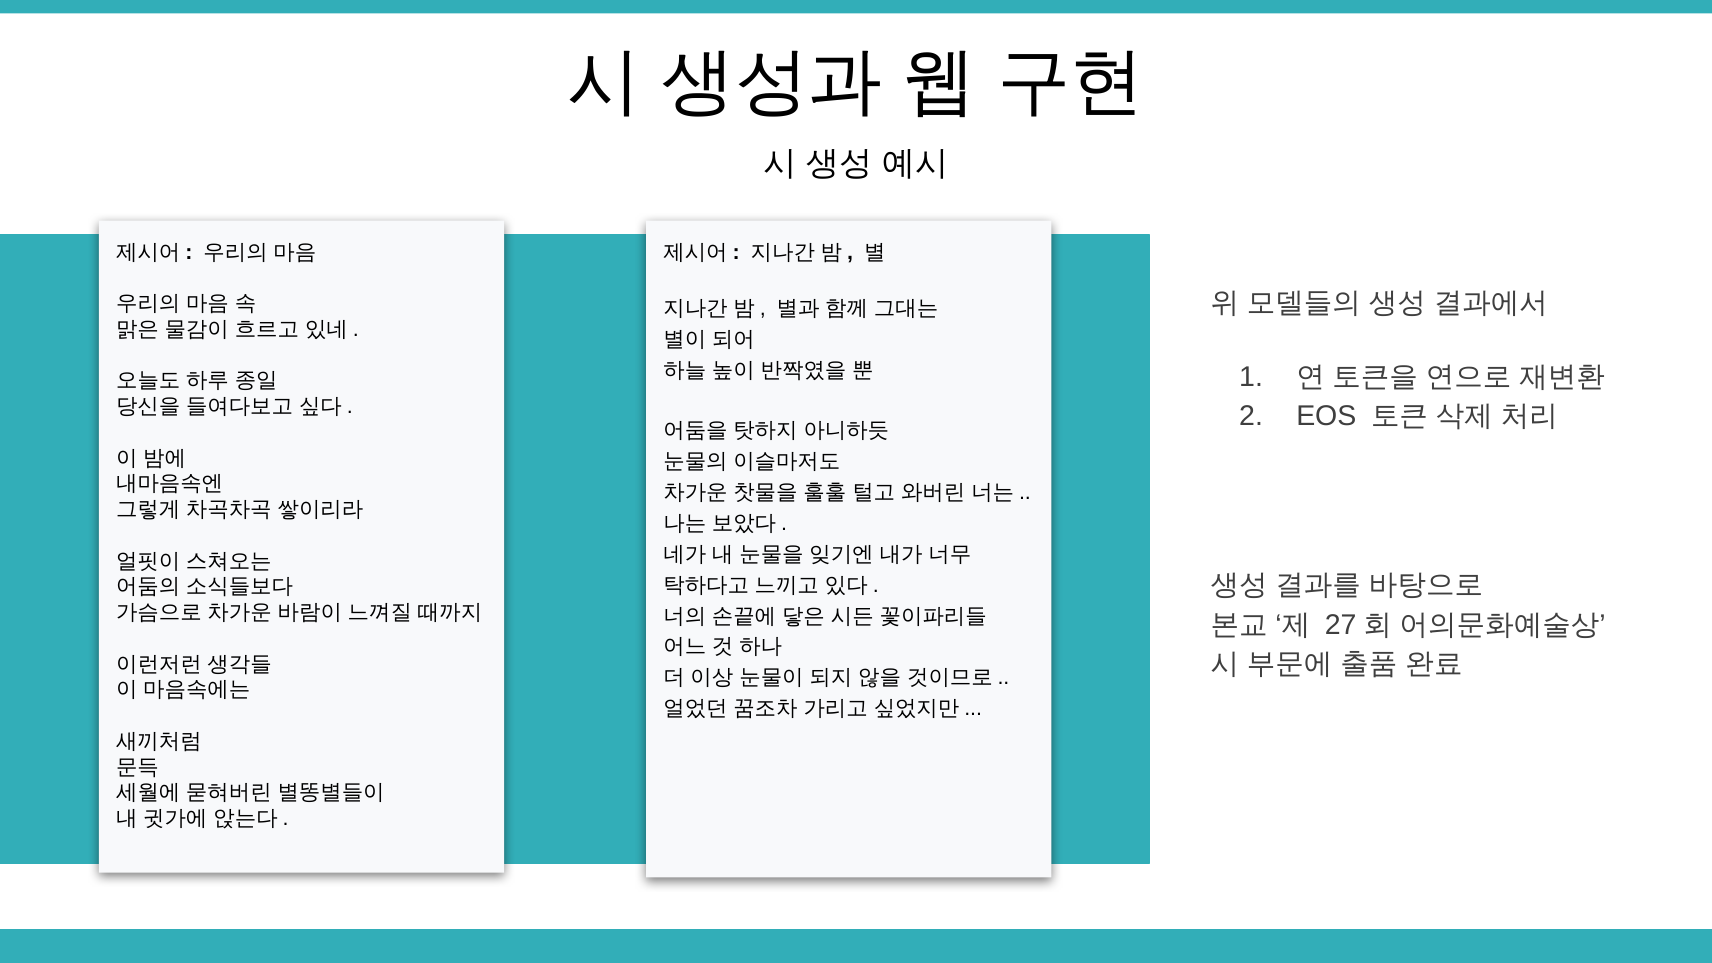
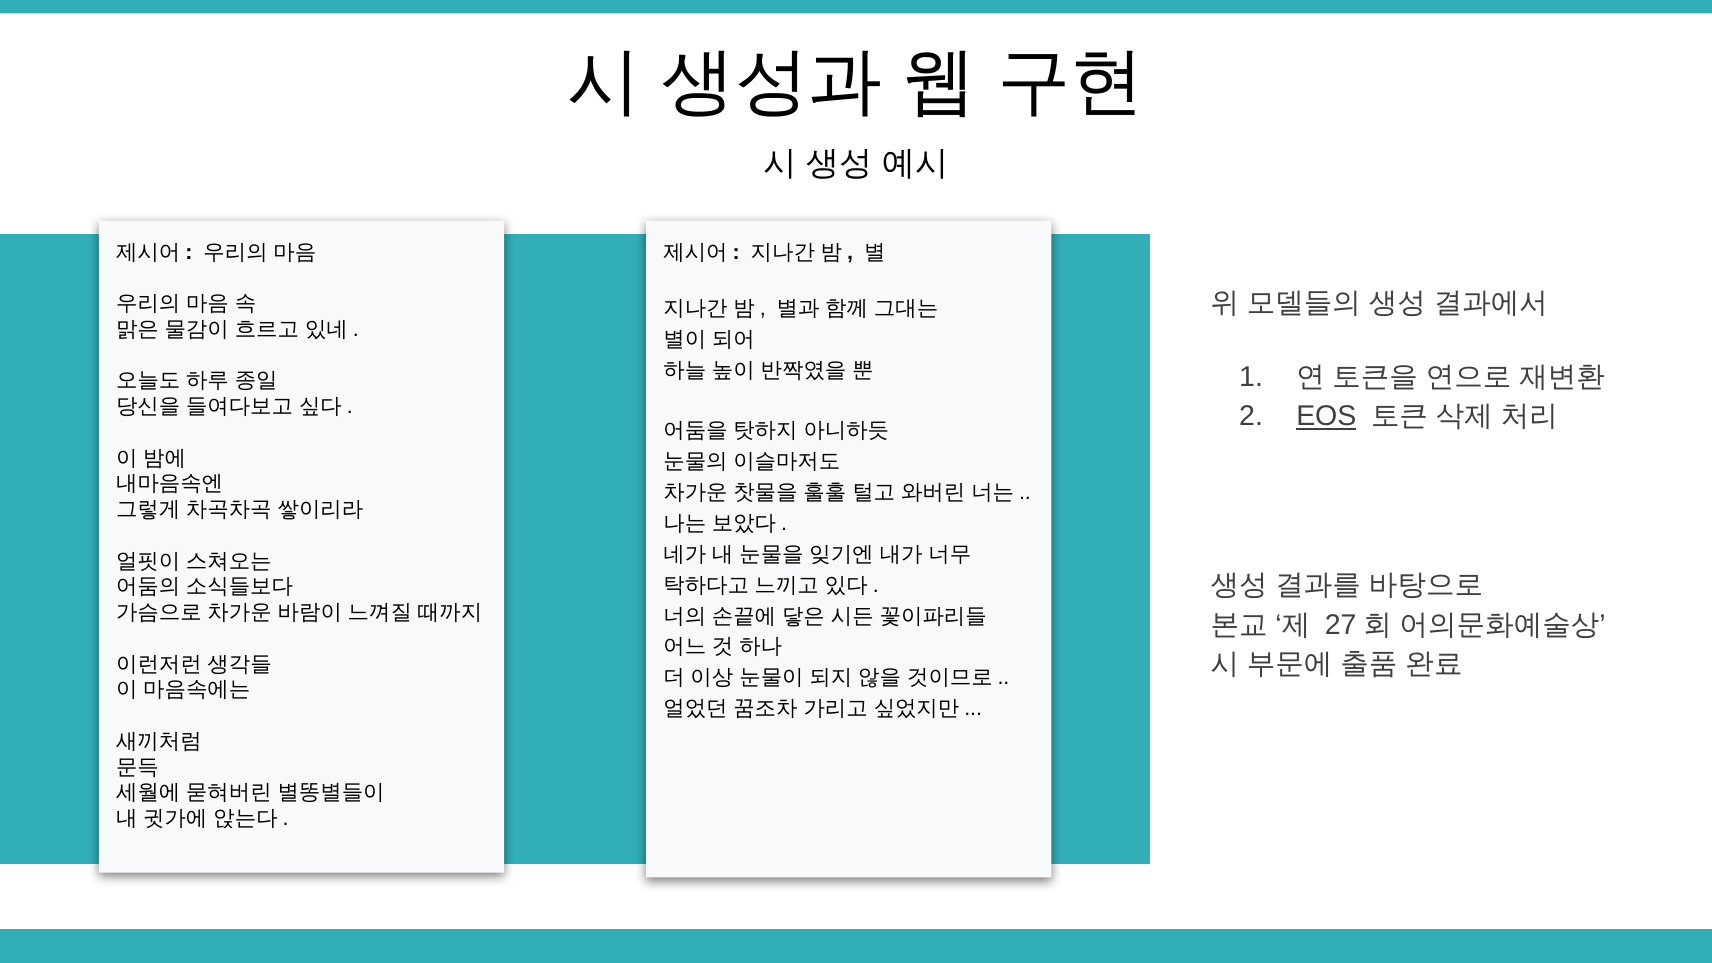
EOS underline: none -> present (1326, 416)
